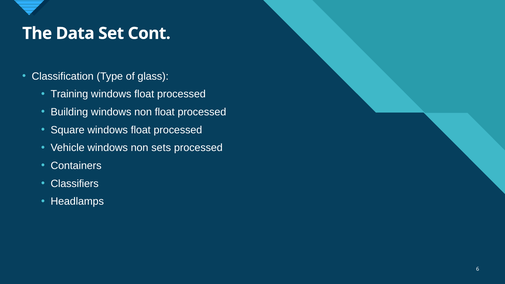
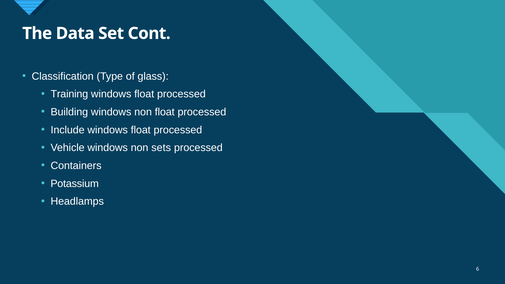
Square: Square -> Include (68, 130)
Classifiers: Classifiers -> Potassium (75, 184)
